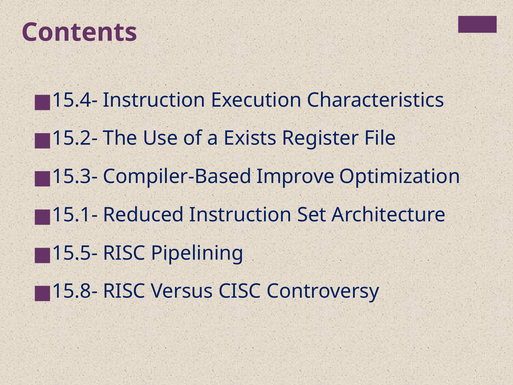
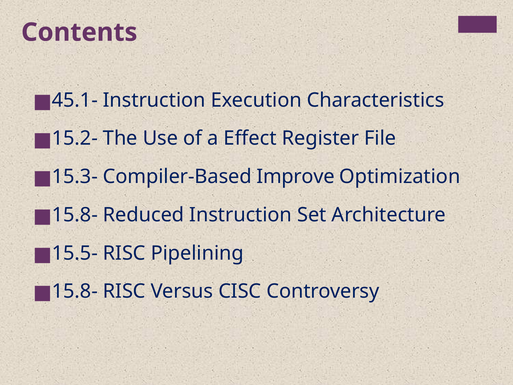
15.4-: 15.4- -> 45.1- (75, 100)
Exists: Exists -> Effect (250, 138)
15.1-: 15.1- -> 15.8- (75, 215)
